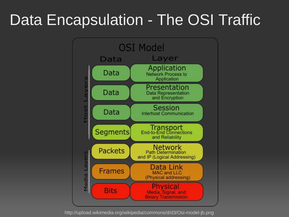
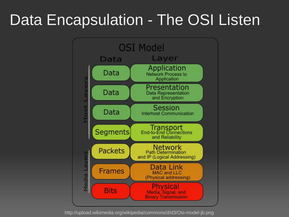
Traffic: Traffic -> Listen (239, 20)
